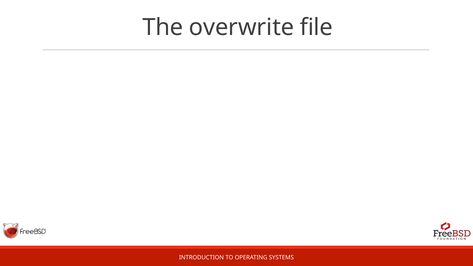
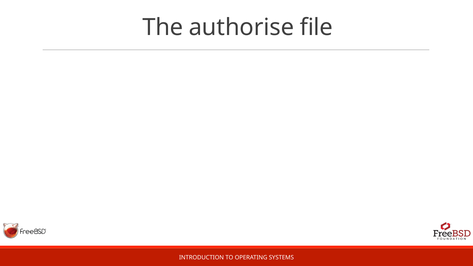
overwrite: overwrite -> authorise (242, 28)
